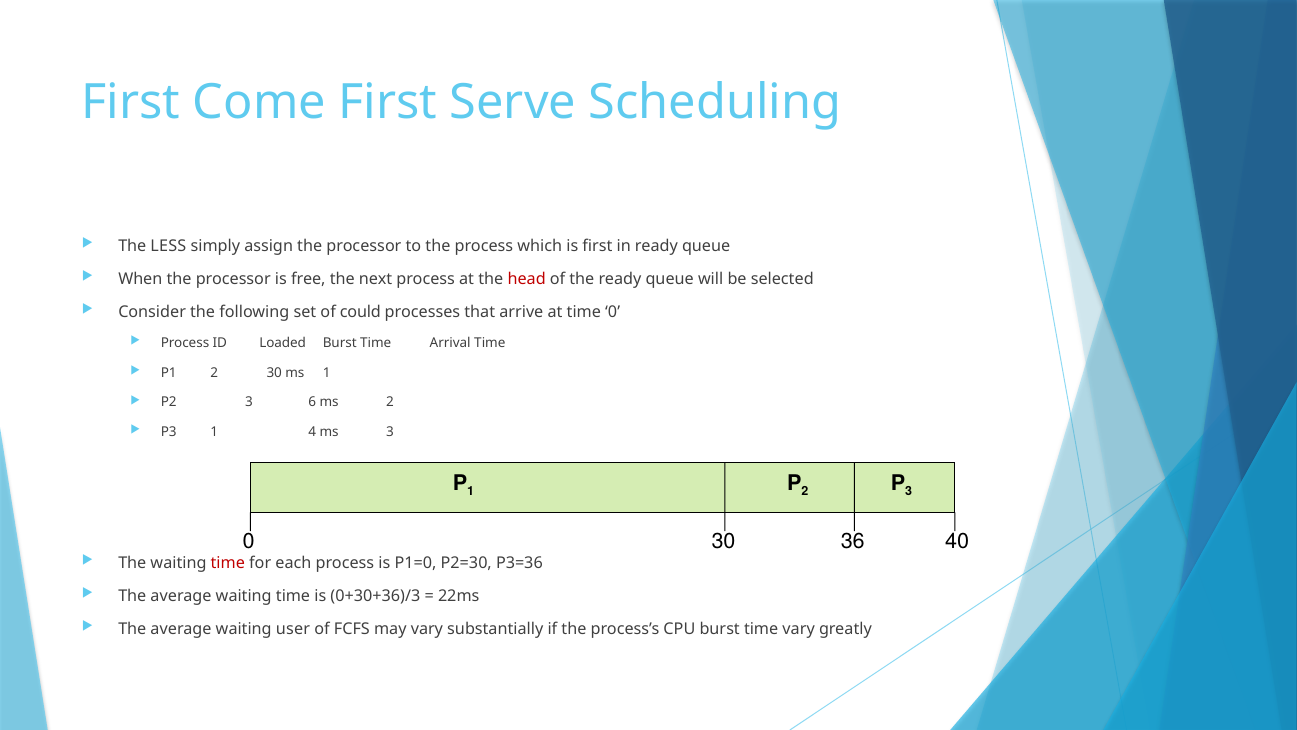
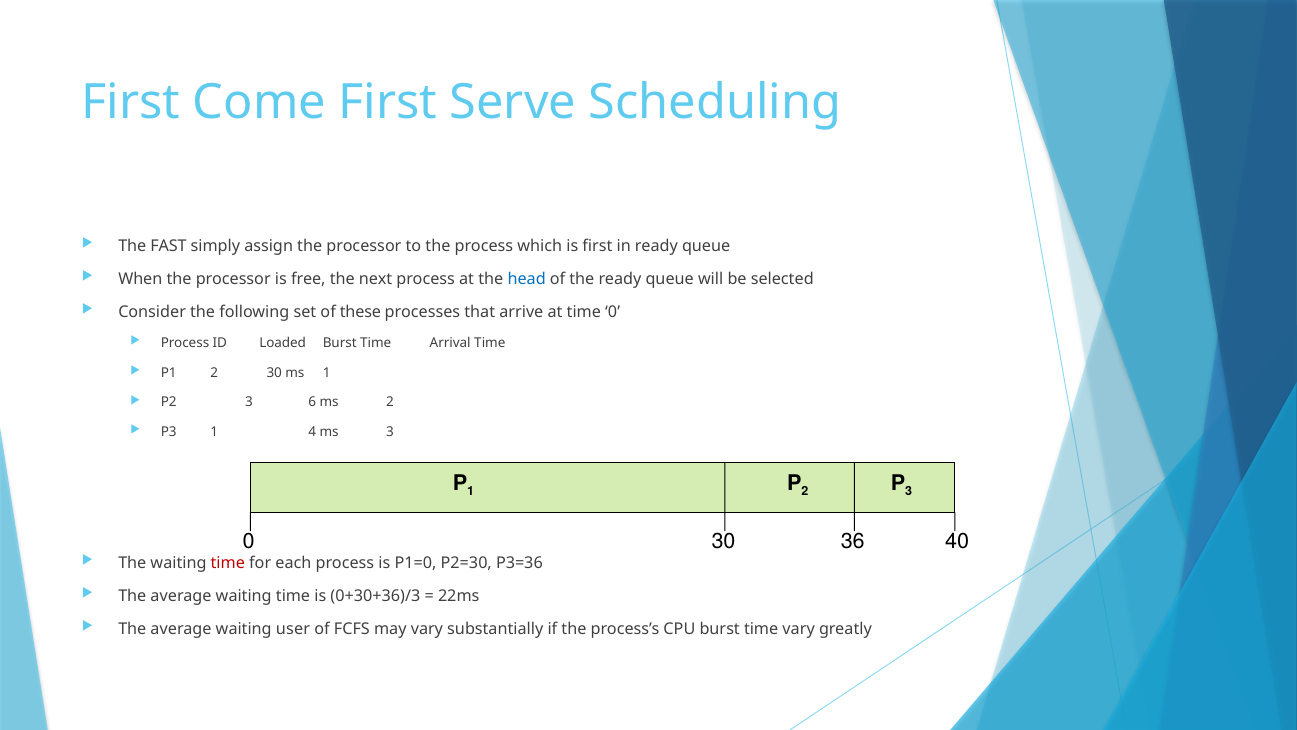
LESS: LESS -> FAST (169, 246)
head colour: red -> blue (527, 279)
could: could -> these (360, 312)
